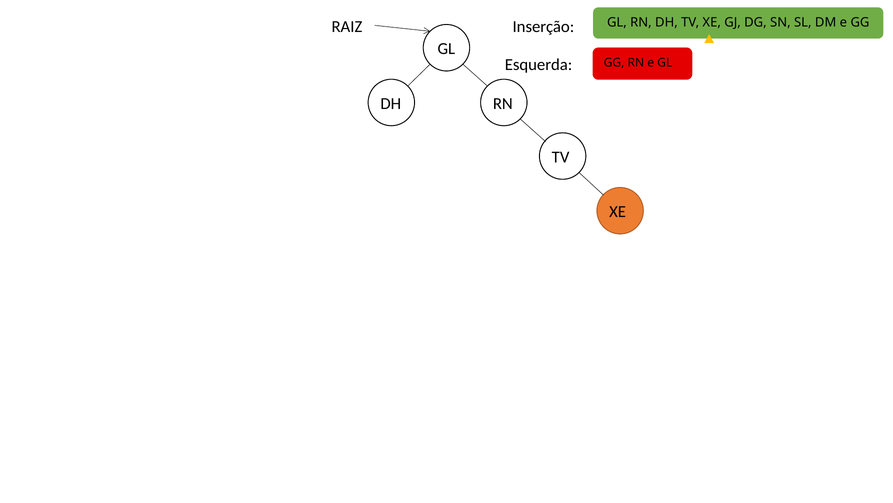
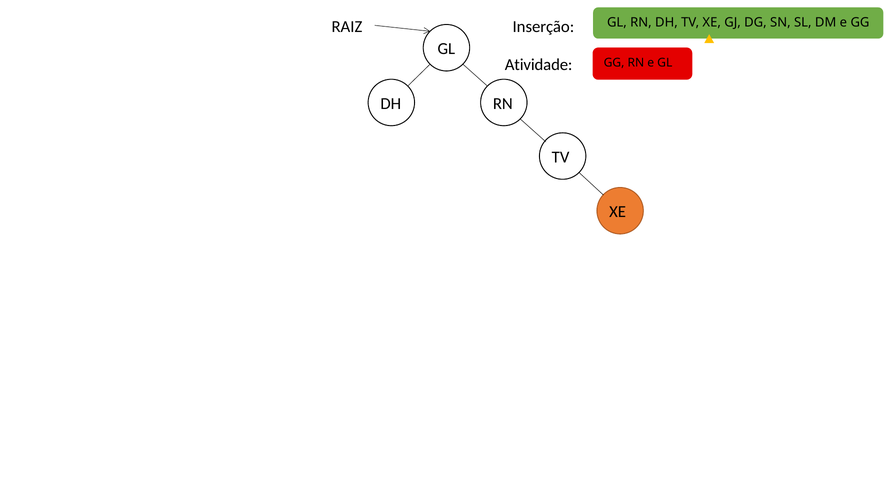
Esquerda: Esquerda -> Atividade (539, 65)
